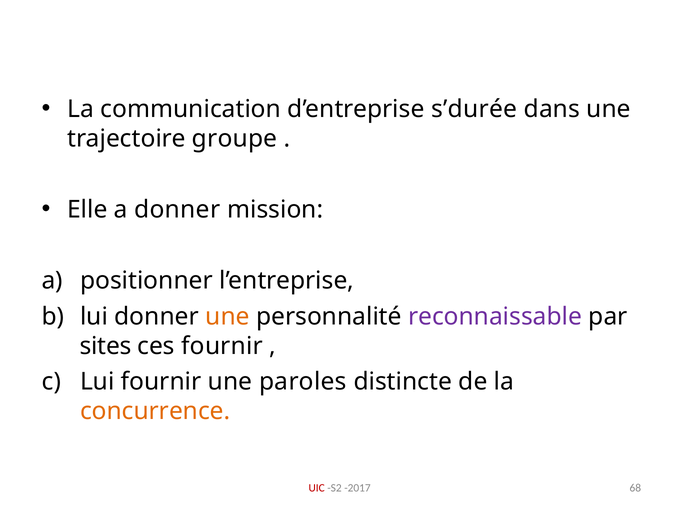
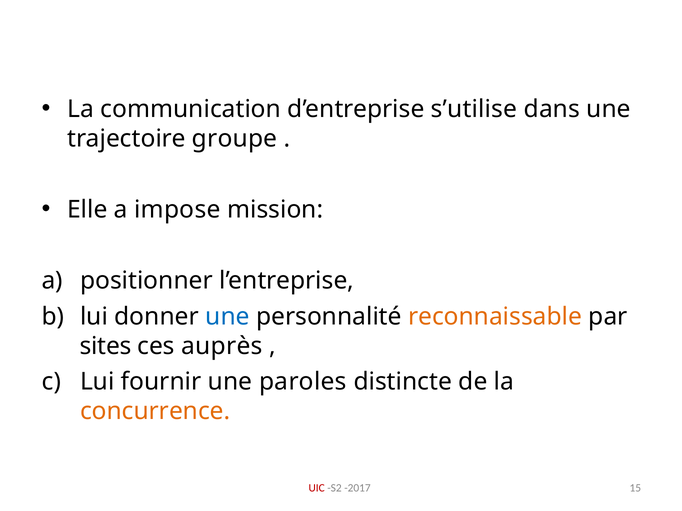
s’durée: s’durée -> s’utilise (474, 109)
a donner: donner -> impose (177, 210)
une colour: orange -> blue (227, 317)
reconnaissable colour: purple -> orange (495, 317)
ces fournir: fournir -> auprès (222, 346)
68: 68 -> 15 (635, 488)
